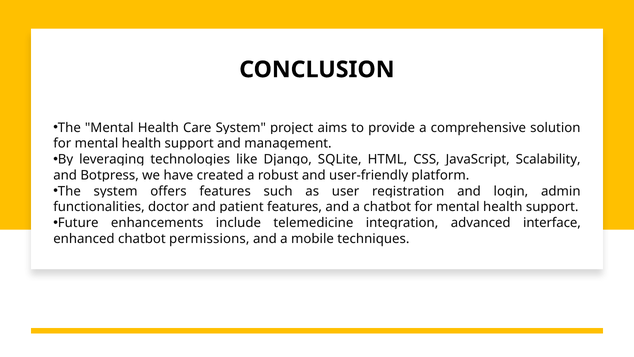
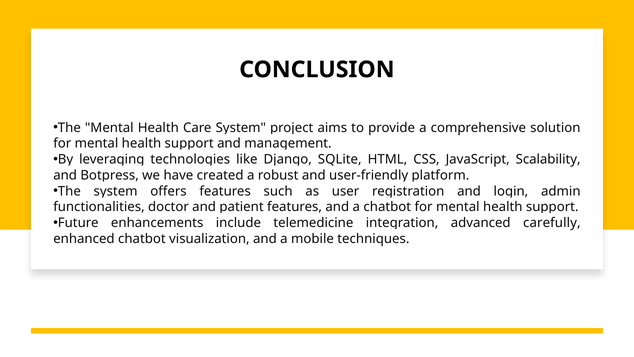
interface: interface -> carefully (552, 223)
permissions: permissions -> visualization (209, 239)
